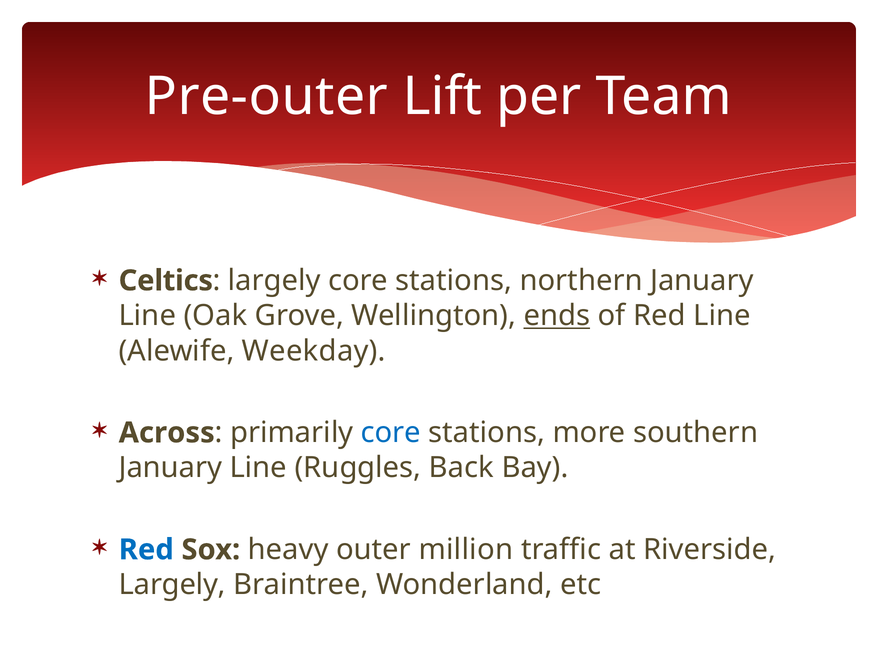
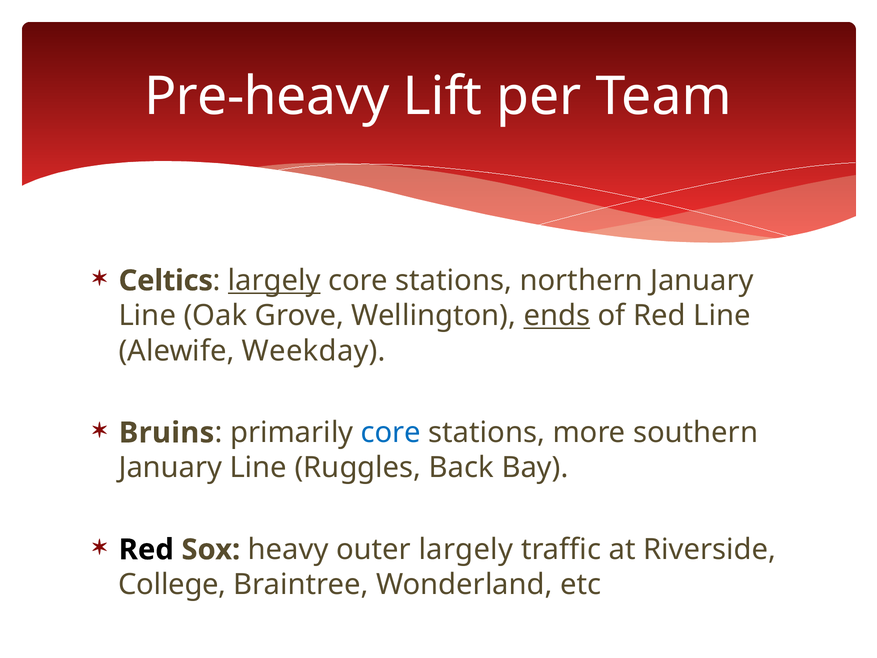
Pre-outer: Pre-outer -> Pre-heavy (267, 96)
largely underline: none -> present (274, 281)
Across: Across -> Bruins (167, 433)
Red colour: blue -> black (146, 549)
outer million: million -> largely (466, 549)
Largely: Largely -> College (172, 585)
